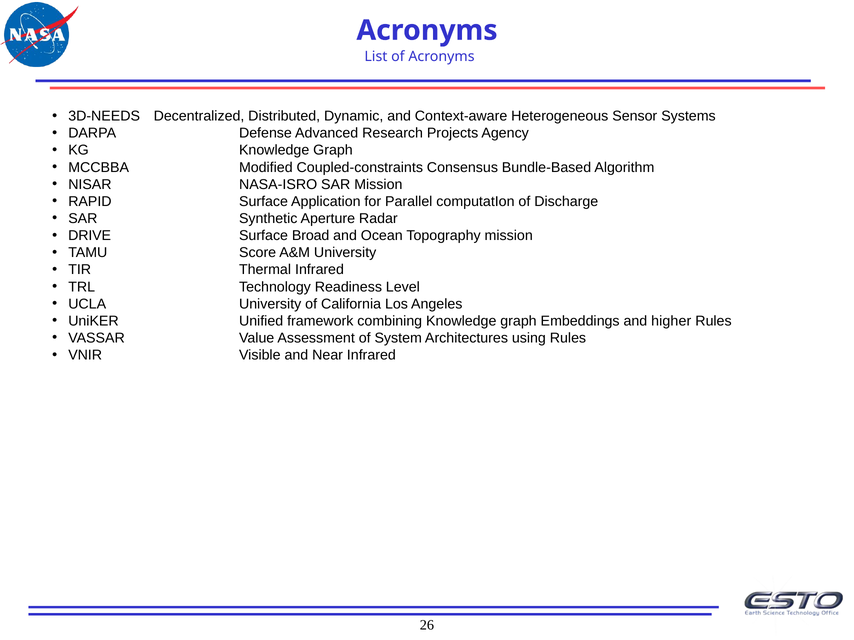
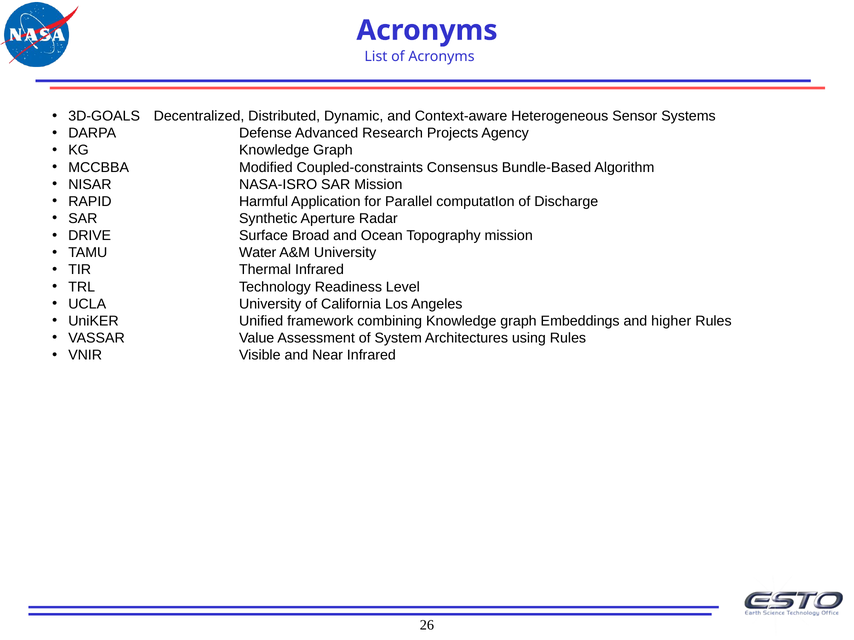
3D-NEEDS: 3D-NEEDS -> 3D-GOALS (104, 116)
RAPID Surface: Surface -> Harmful (264, 202)
Score: Score -> Water (258, 253)
